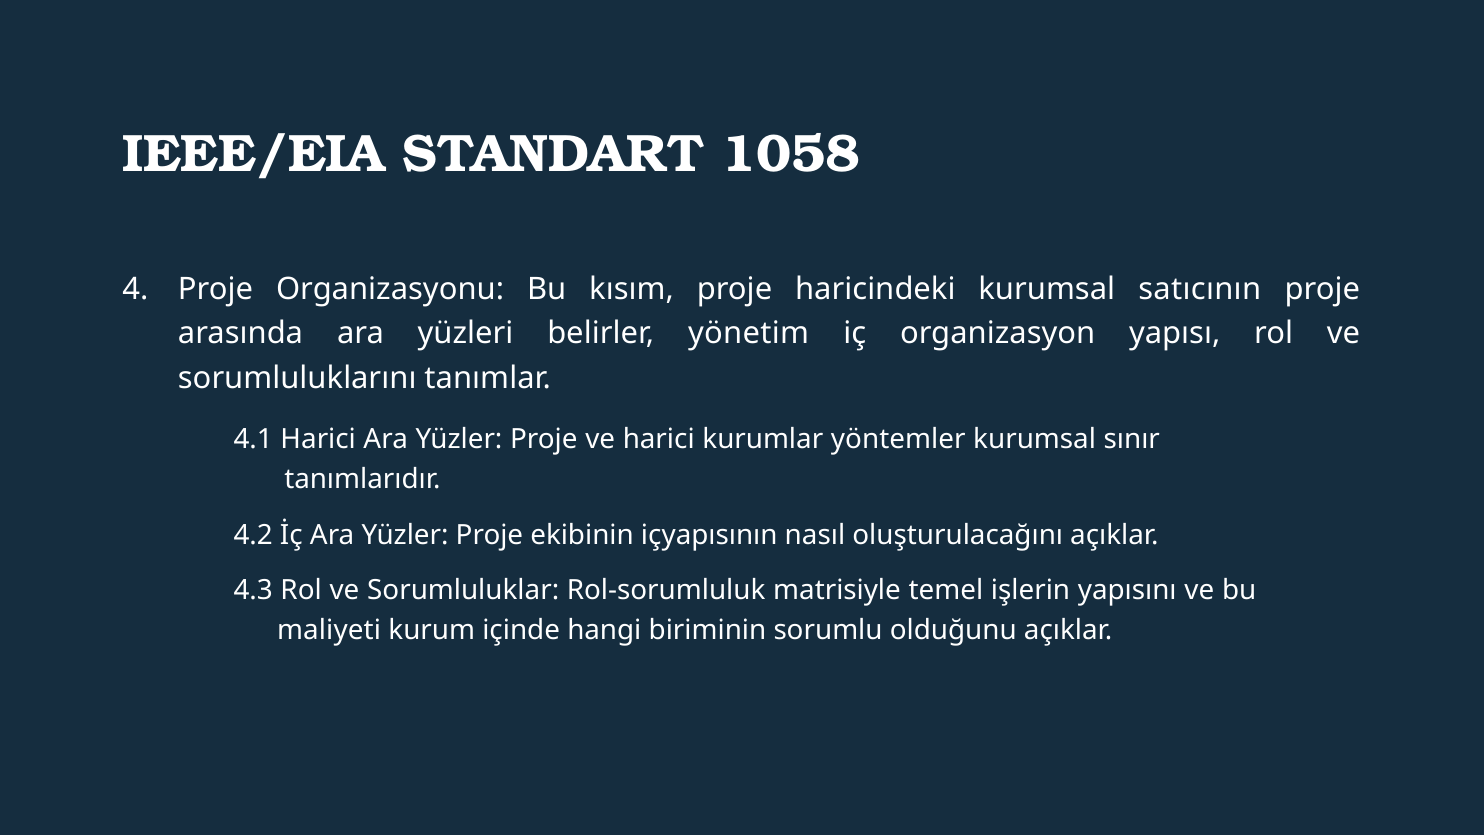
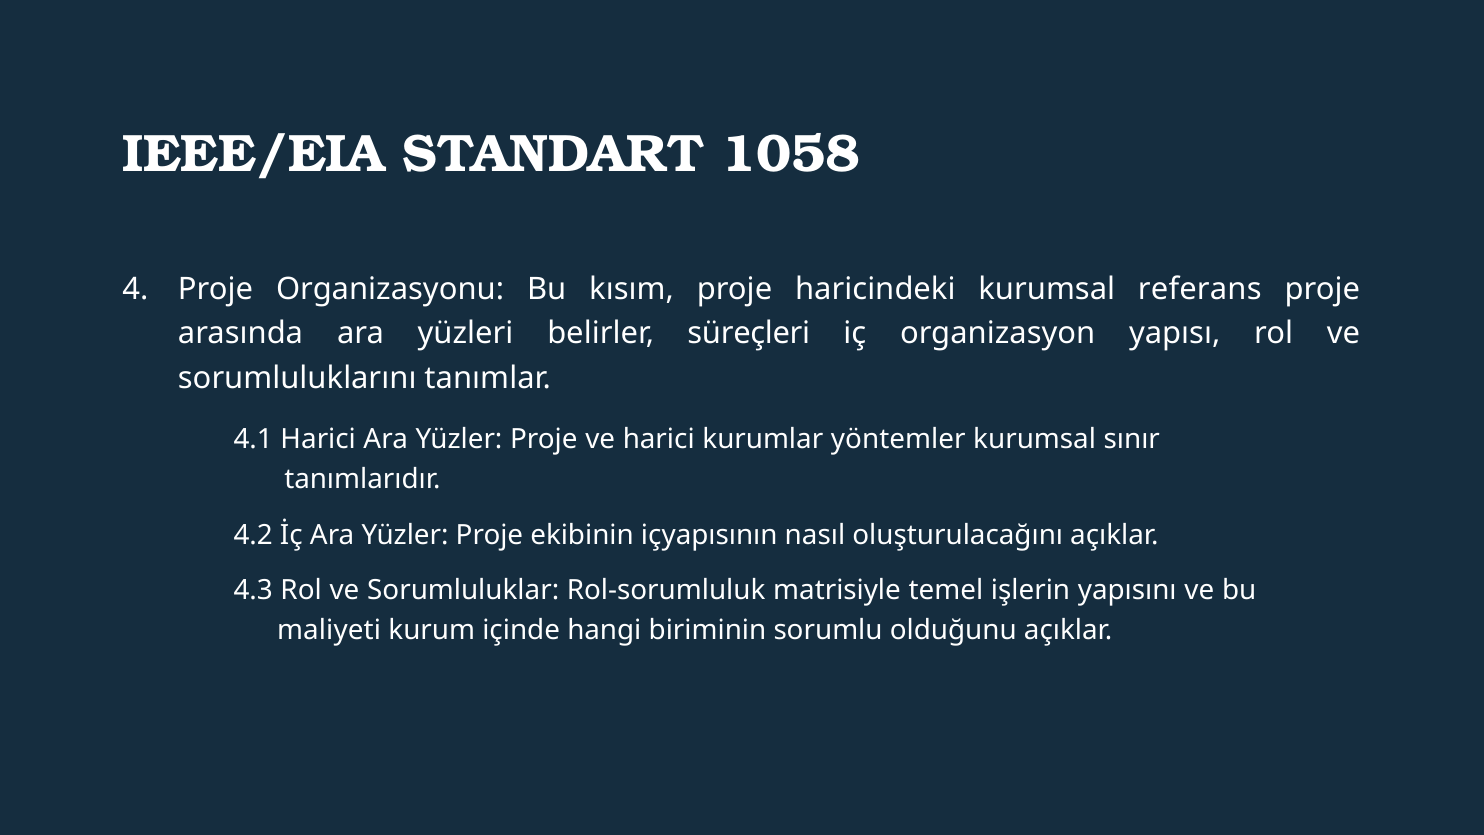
satıcının: satıcının -> referans (1200, 289)
yönetim: yönetim -> süreçleri (749, 333)
